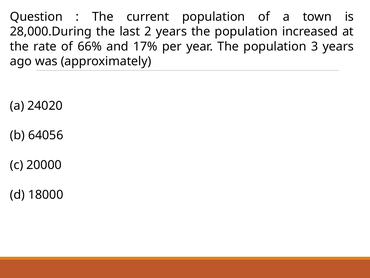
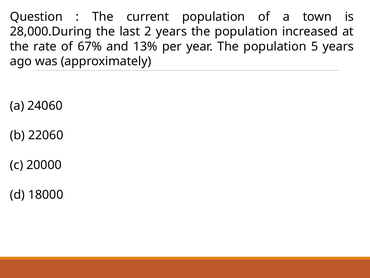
66%: 66% -> 67% (90, 46)
17%: 17% -> 13% (145, 46)
3: 3 -> 5 (315, 46)
24020: 24020 -> 24060 (45, 106)
64056: 64056 -> 22060 (46, 135)
